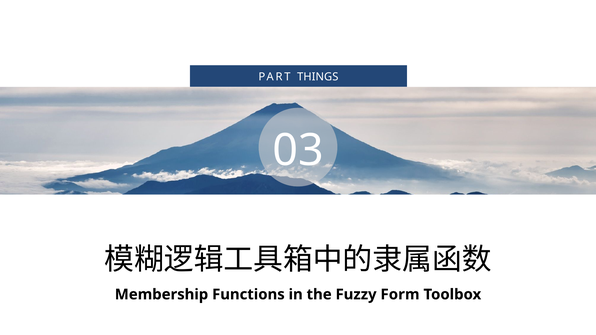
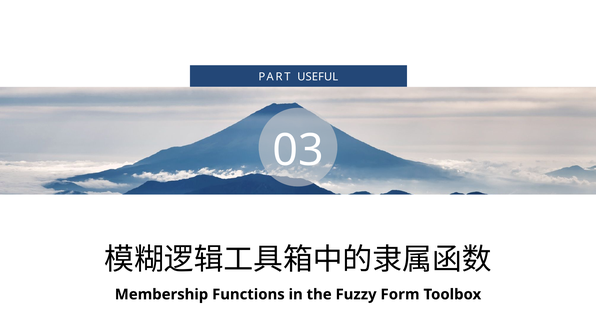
THINGS: THINGS -> USEFUL (318, 77)
